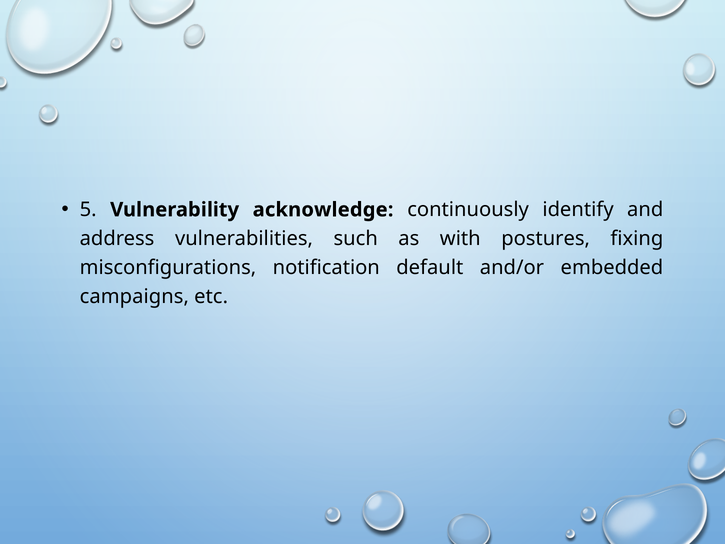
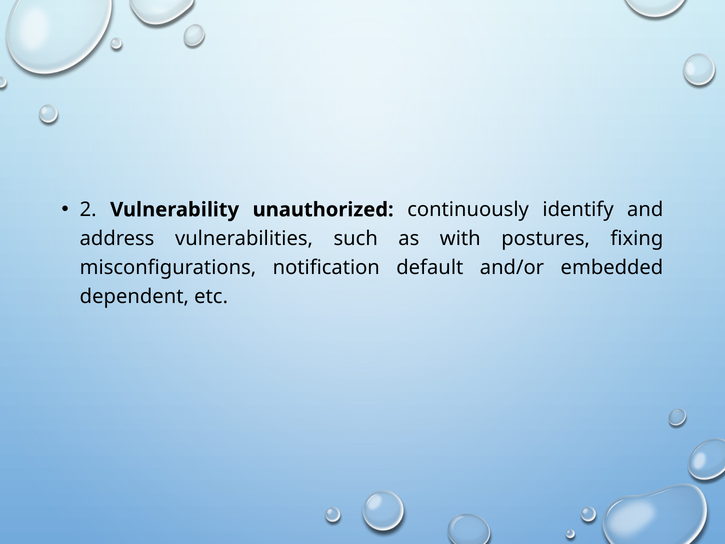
5: 5 -> 2 (88, 210)
acknowledge: acknowledge -> unauthorized (323, 210)
campaigns: campaigns -> dependent (134, 297)
